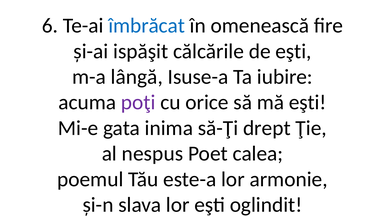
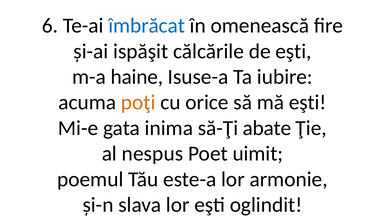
lângă: lângă -> haine (137, 77)
poţi colour: purple -> orange (138, 103)
drept: drept -> abate (267, 128)
calea: calea -> uimit (258, 154)
